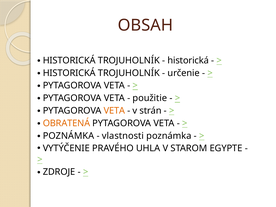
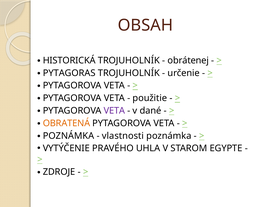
historická: historická -> obrátenej (188, 60)
HISTORICKÁ: HISTORICKÁ -> PYTAGORAS (69, 73)
VETA colour: orange -> purple (114, 111)
strán: strán -> dané (150, 111)
